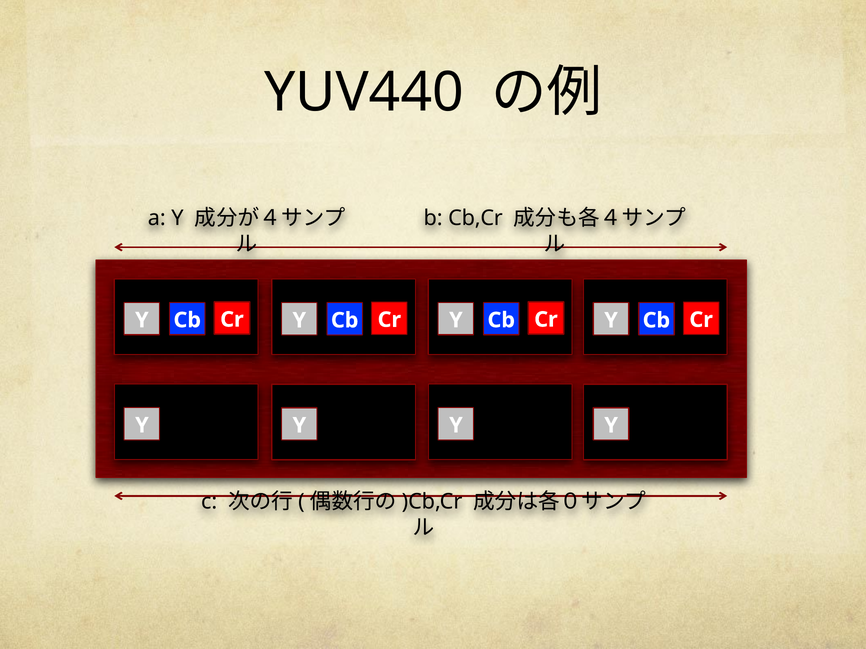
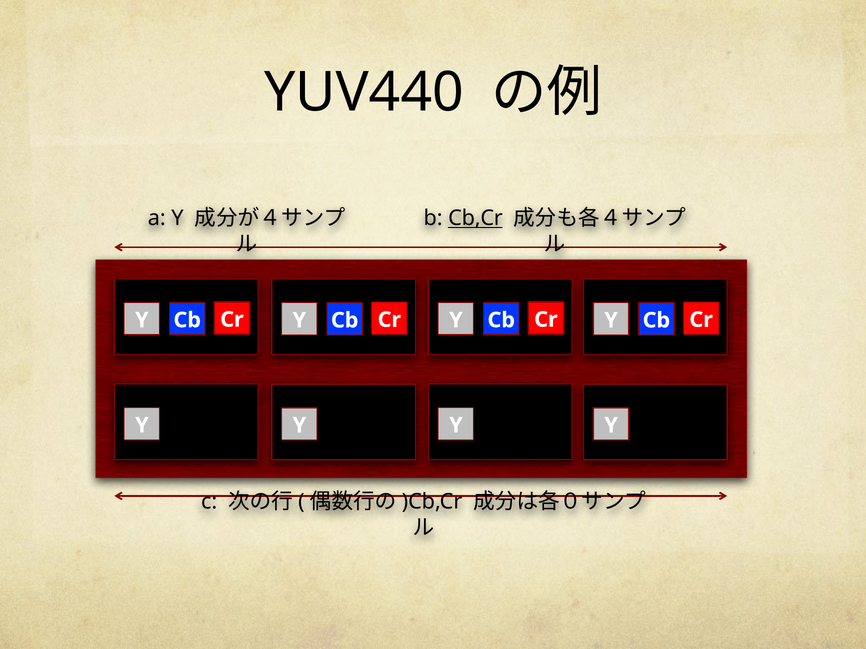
Cb,Cr underline: none -> present (476, 218)
